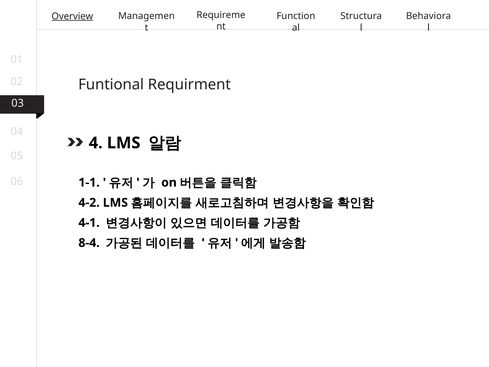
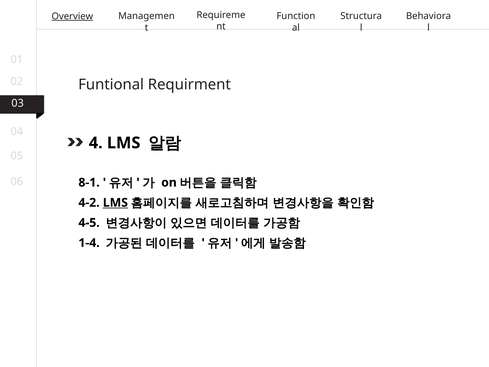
1-1: 1-1 -> 8-1 (89, 182)
LMS underline: none -> present (115, 203)
4-1: 4-1 -> 4-5 (89, 223)
8-4: 8-4 -> 1-4 (89, 243)
